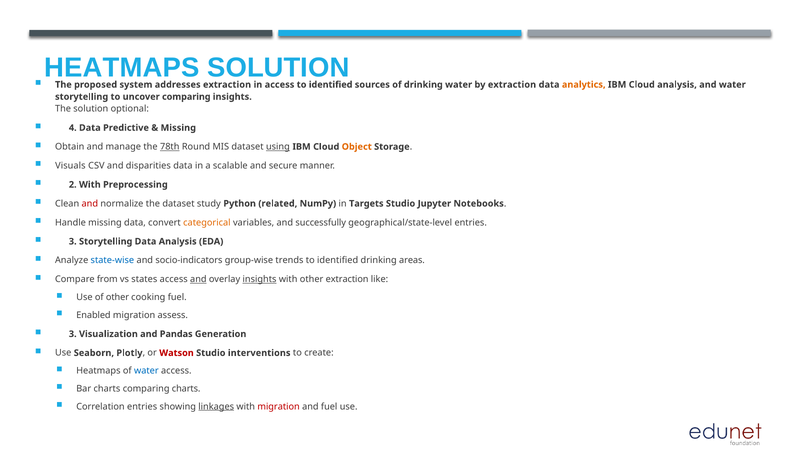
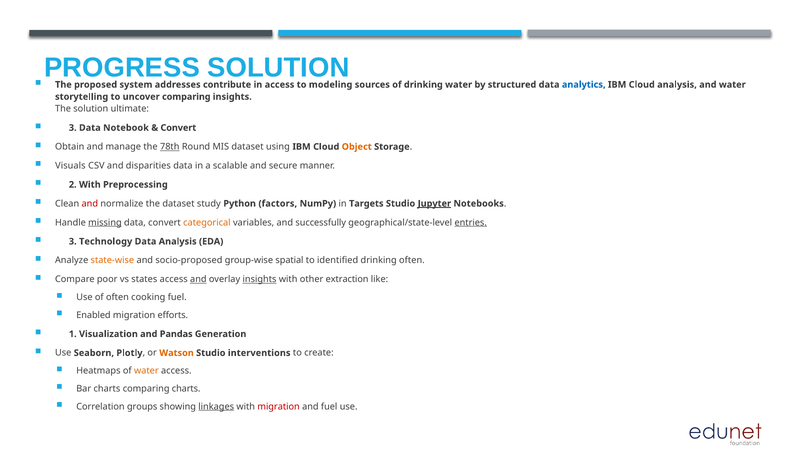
HEATMAPS: HEATMAPS -> PROGRESS (122, 67)
addresses extraction: extraction -> contribute (227, 85)
access to identified: identified -> modeling (331, 85)
by extraction: extraction -> structured (512, 85)
analytics colour: orange -> blue (584, 85)
optional: optional -> ultimate (130, 109)
4: 4 -> 3 (73, 128)
Predictive: Predictive -> Notebook (126, 128)
Missing: Missing -> Convert (178, 128)
using underline: present -> none (278, 147)
related: related -> factors (278, 204)
Jupyter underline: none -> present (434, 204)
missing underline: none -> present (105, 222)
entries underline: none -> present (471, 222)
3 Storytelling: Storytelling -> Technology (106, 241)
state-wise colour: blue -> orange (112, 260)
socio-indicators: socio-indicators -> socio-proposed (189, 260)
trends: trends -> spatial (289, 260)
drinking areas: areas -> often (412, 260)
from: from -> poor (107, 279)
of other: other -> often (117, 297)
assess: assess -> efforts (173, 315)
3: 3 -> 1 (73, 334)
Watson colour: red -> orange (177, 353)
water colour: blue -> orange (146, 371)
Correlation entries: entries -> groups (142, 407)
